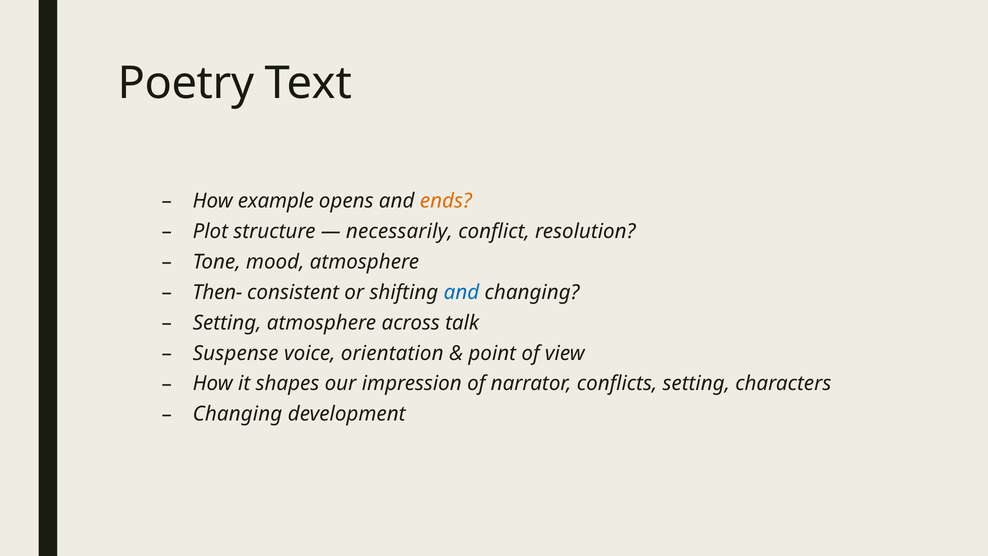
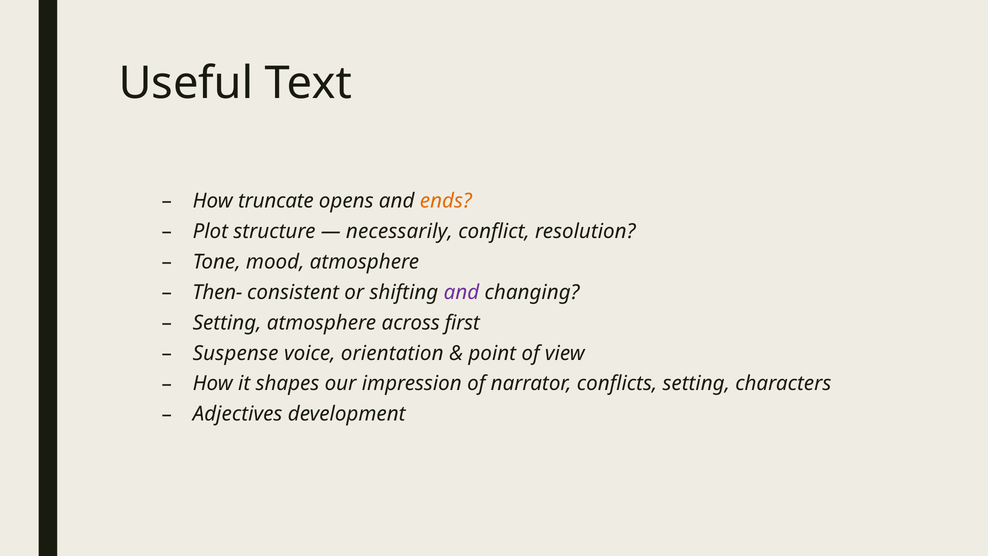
Poetry: Poetry -> Useful (186, 83)
example: example -> truncate (276, 201)
and colour: blue -> purple (461, 292)
talk: talk -> first (462, 323)
Changing: Changing -> Adjectives (238, 414)
